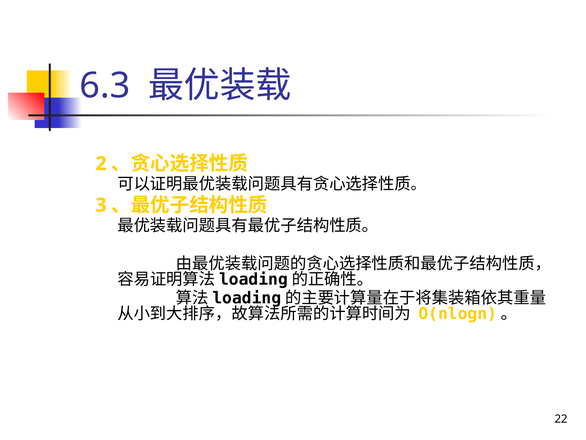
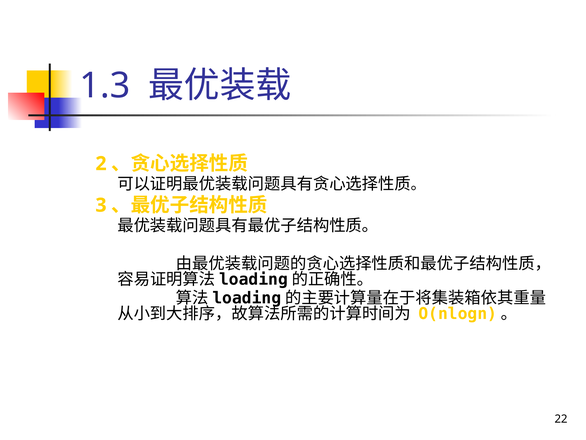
6.3: 6.3 -> 1.3 (105, 85)
